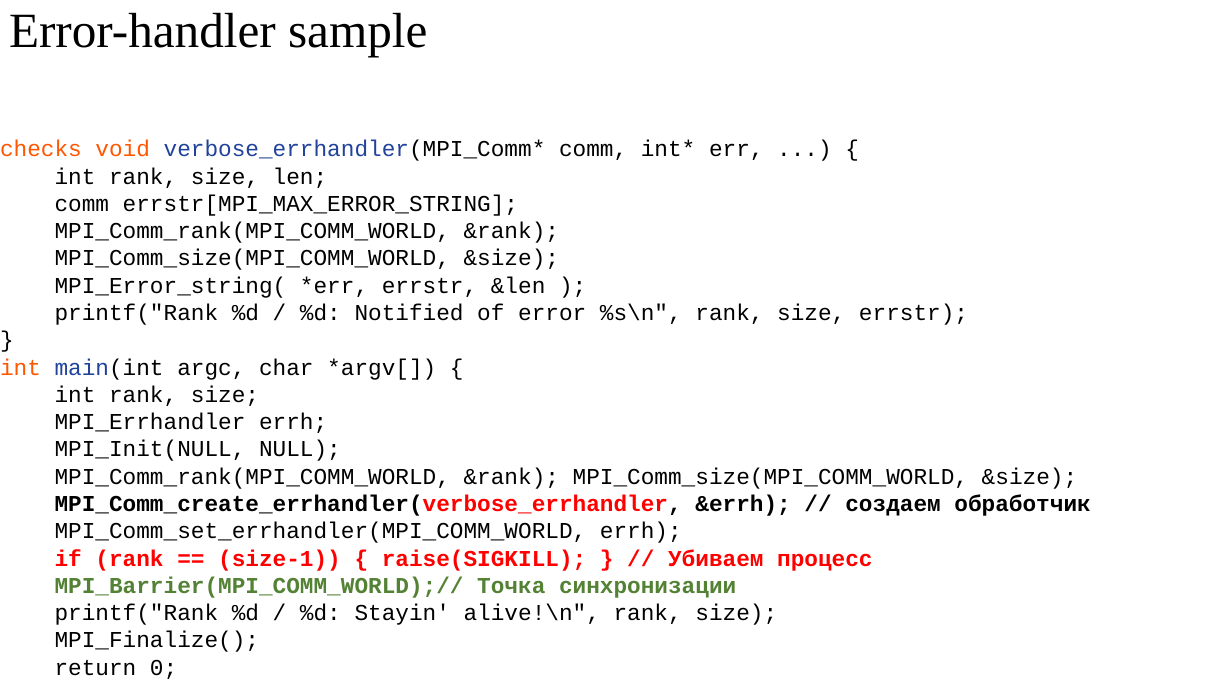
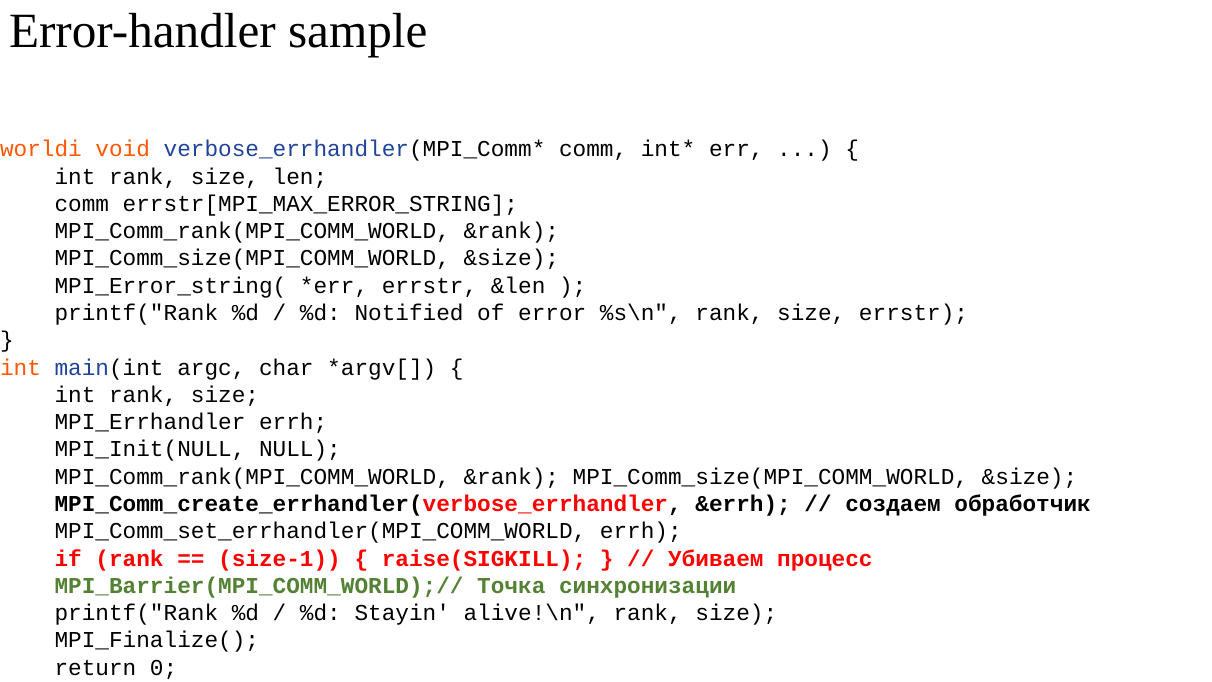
checks: checks -> worldi (41, 149)
